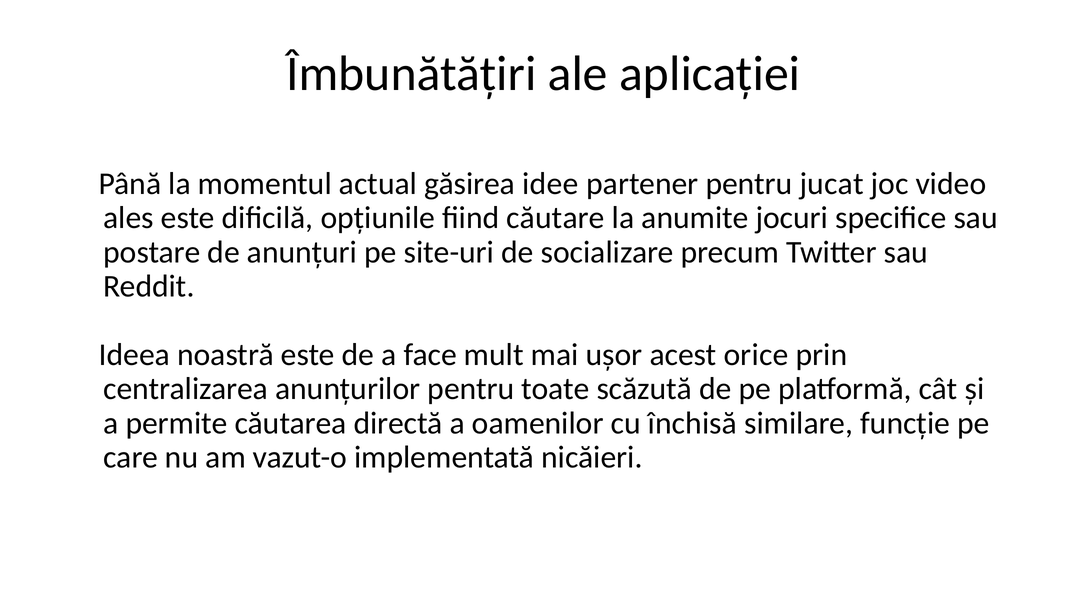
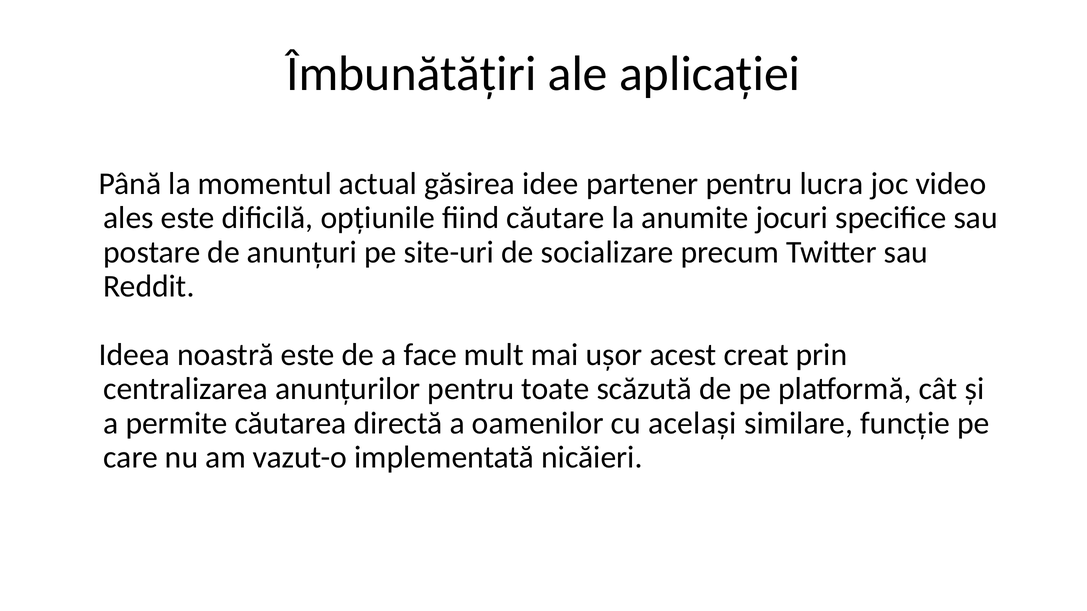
jucat: jucat -> lucra (832, 184)
orice: orice -> creat (756, 355)
închisă: închisă -> același (692, 424)
